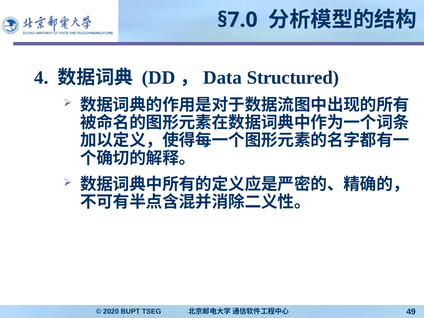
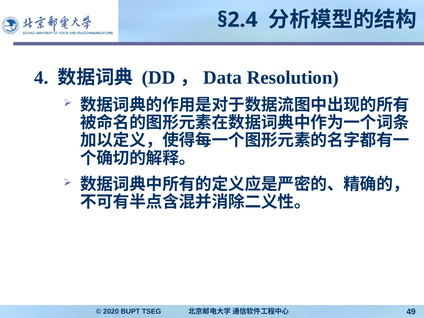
§7.0: §7.0 -> §2.4 (237, 20)
Structured: Structured -> Resolution (293, 78)
